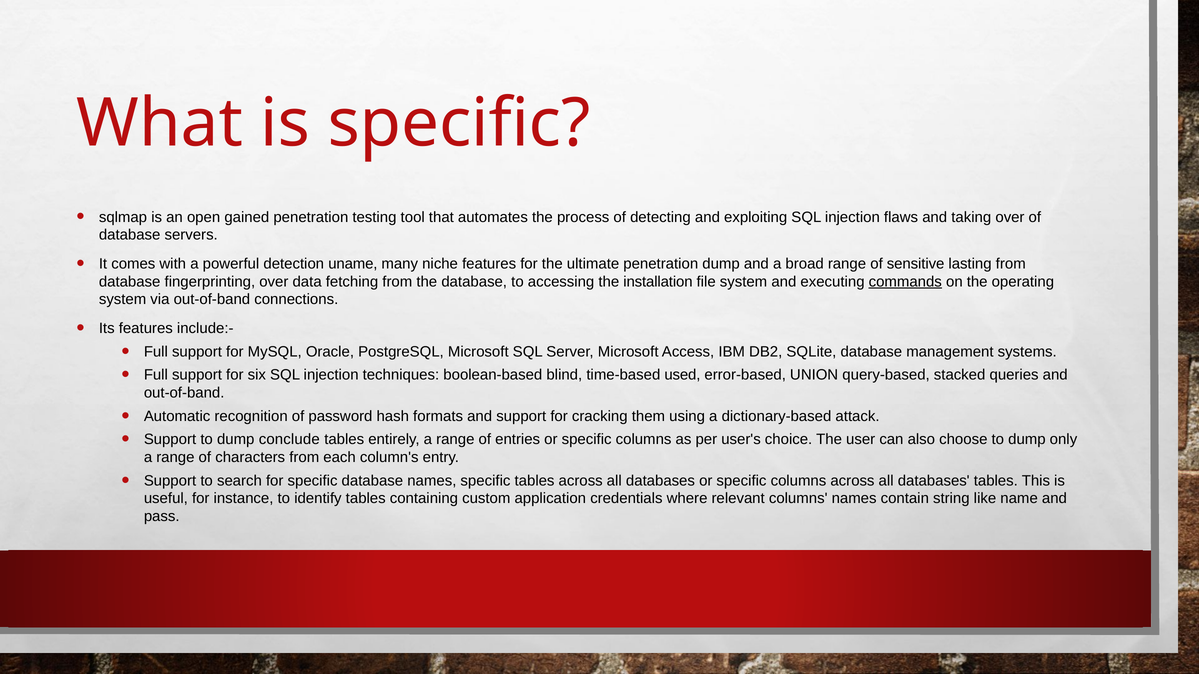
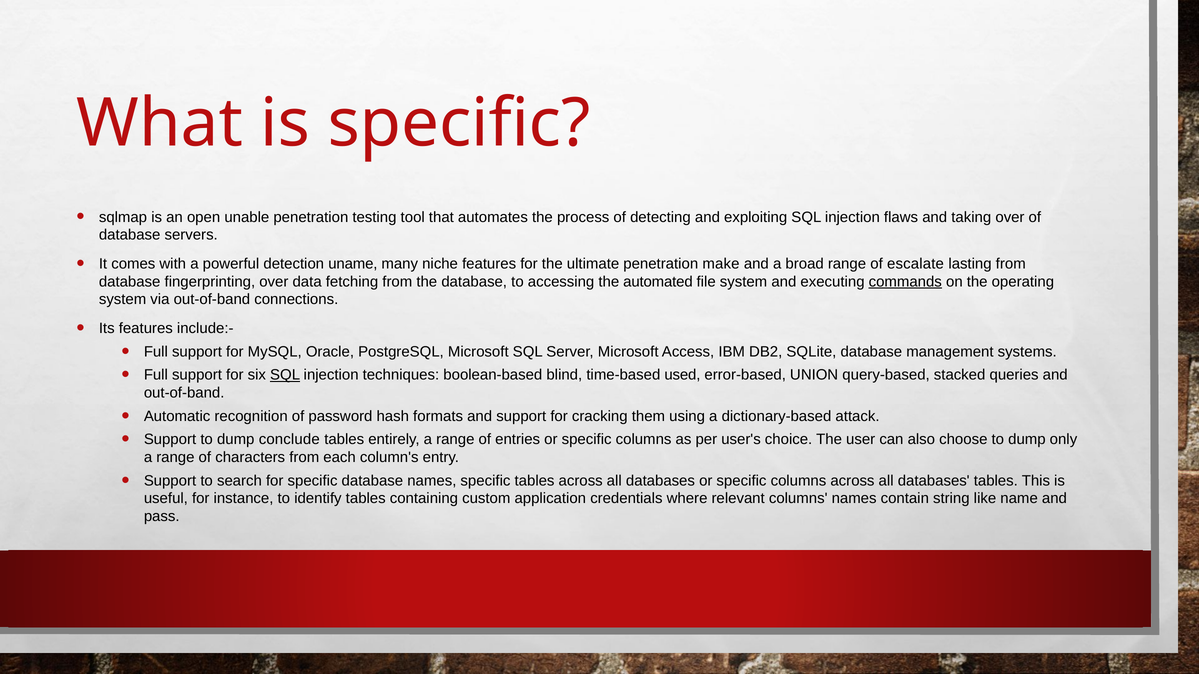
gained: gained -> unable (247, 217)
penetration dump: dump -> make (721, 264)
sensitive: sensitive -> escalate (915, 264)
installation: installation -> automated (658, 282)
SQL underline: none -> present (285, 375)
